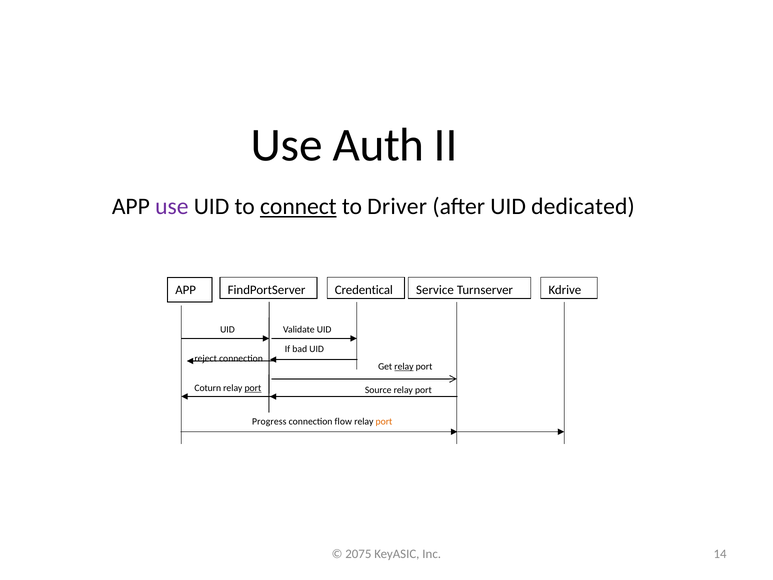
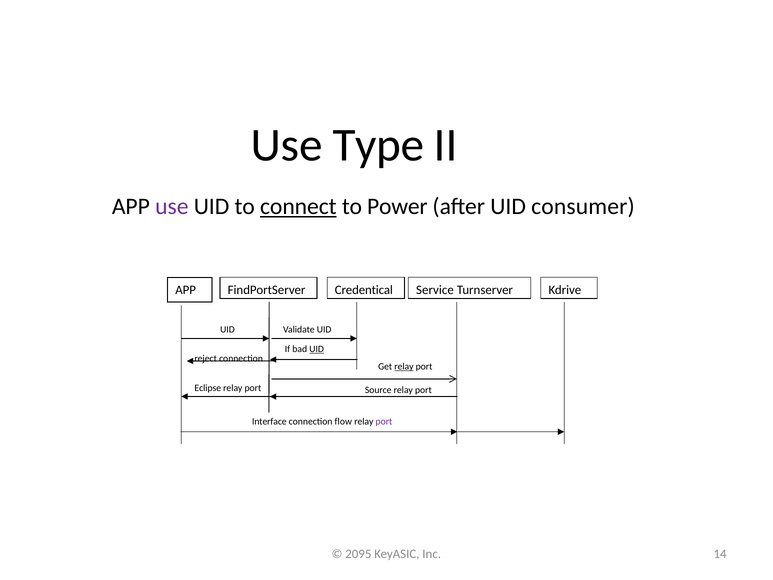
Auth: Auth -> Type (379, 145)
Driver: Driver -> Power (397, 206)
dedicated: dedicated -> consumer (583, 206)
UID underline: none -> present (317, 349)
Coturn: Coturn -> Eclipse (208, 388)
port underline: present -> none (253, 388)
Progress: Progress -> Interface (269, 422)
port colour: orange -> purple (384, 422)
2075: 2075 -> 2095 (358, 554)
